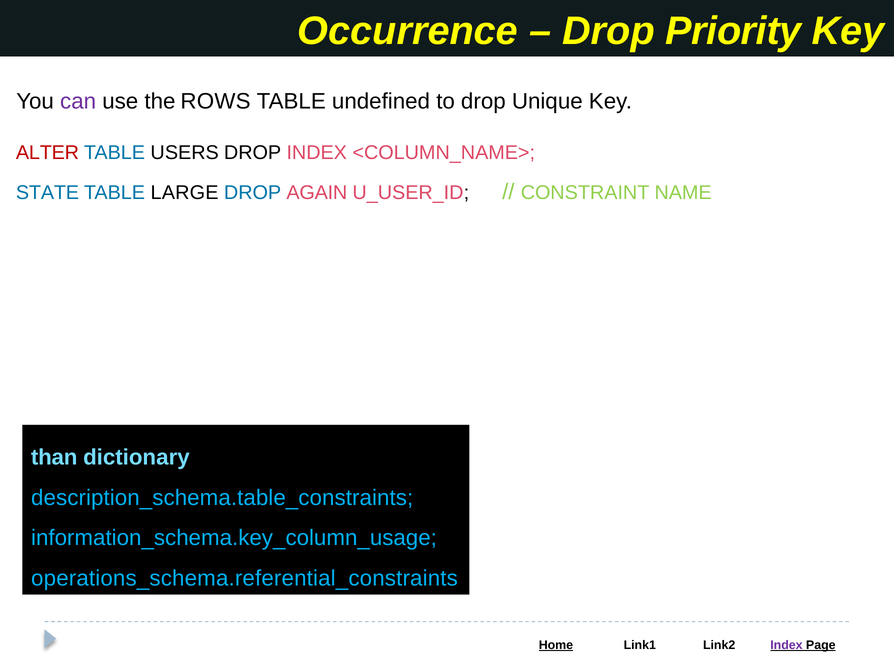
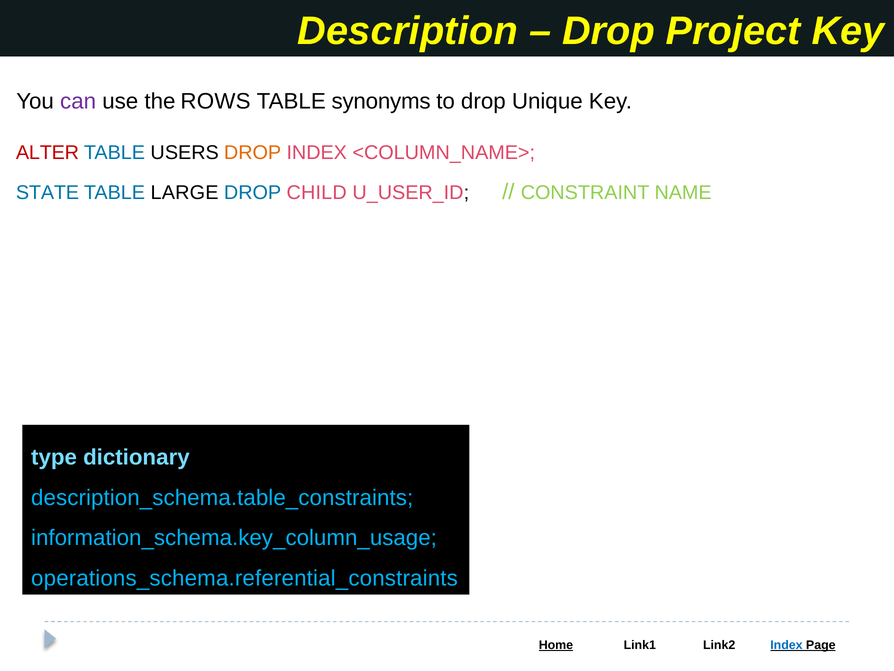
Occurrence: Occurrence -> Description (408, 31)
Priority: Priority -> Project (733, 31)
undefined: undefined -> synonyms (381, 101)
DROP colour: black -> orange (253, 153)
AGAIN: AGAIN -> CHILD (317, 192)
than: than -> type (54, 457)
Index colour: purple -> blue (786, 645)
